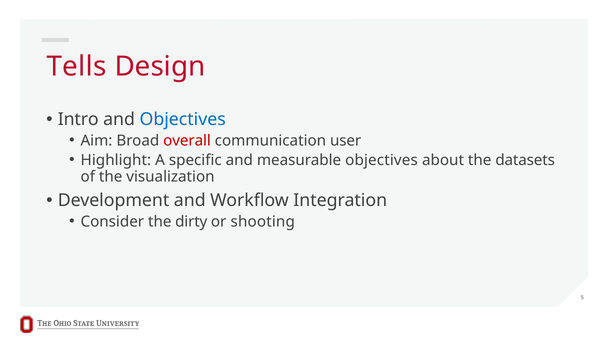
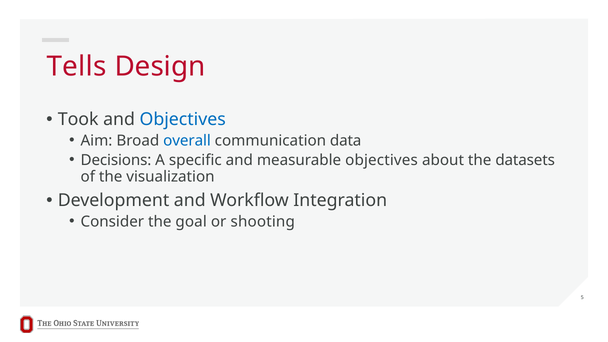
Intro: Intro -> Took (78, 120)
overall colour: red -> blue (187, 141)
user: user -> data (346, 141)
Highlight: Highlight -> Decisions (116, 160)
dirty: dirty -> goal (191, 222)
